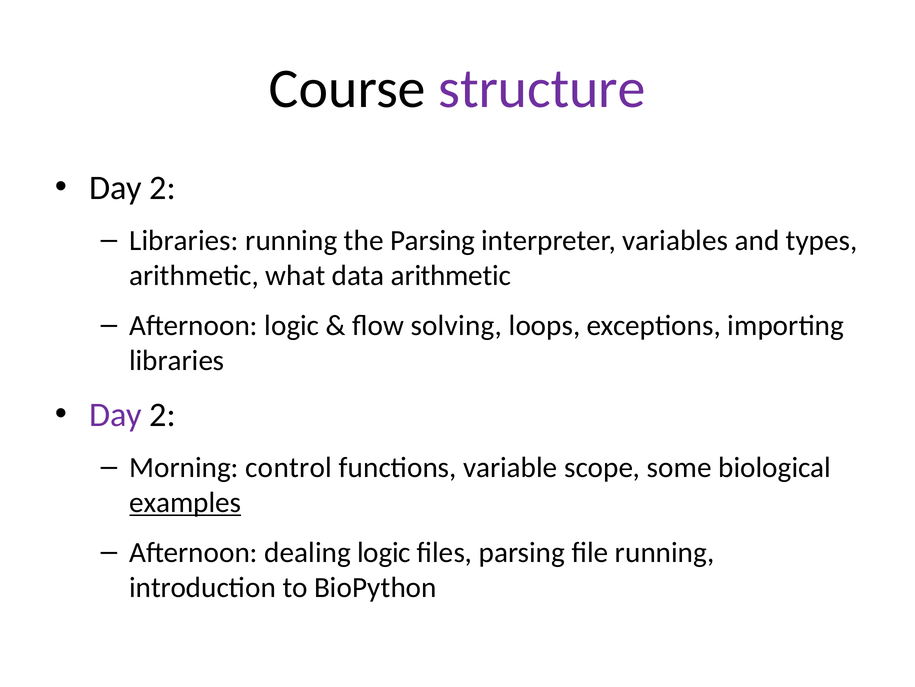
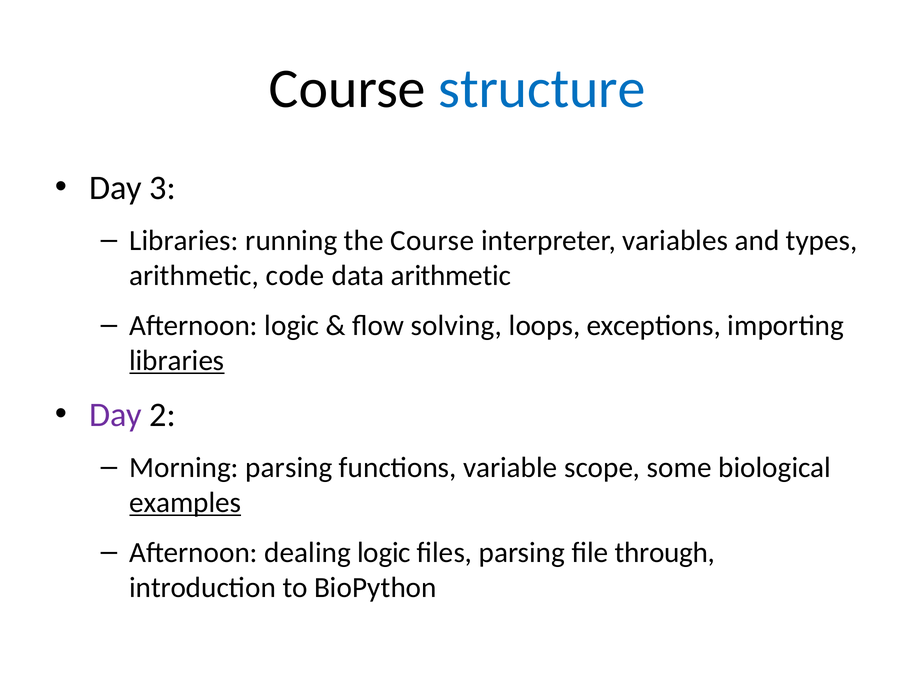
structure colour: purple -> blue (542, 89)
2: 2 -> 3 (163, 188)
the Parsing: Parsing -> Course (432, 240)
what: what -> code (295, 275)
libraries underline: none -> present (177, 360)
Morning control: control -> parsing (289, 467)
file running: running -> through (665, 552)
